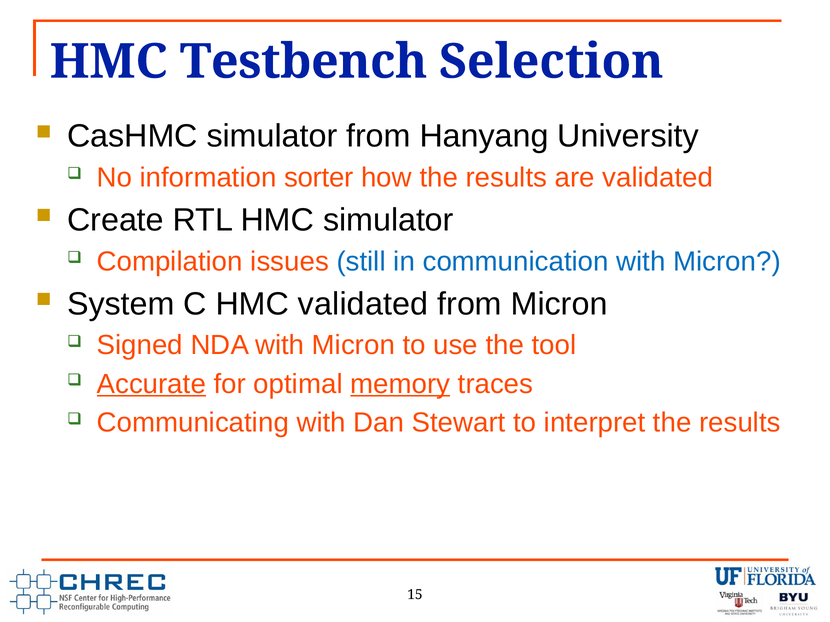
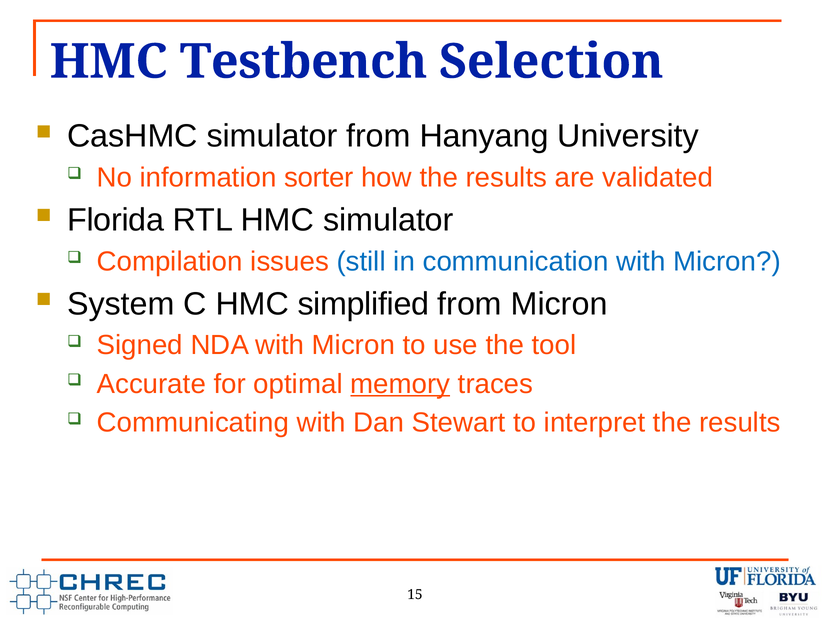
Create: Create -> Florida (116, 220)
HMC validated: validated -> simplified (363, 304)
Accurate underline: present -> none (151, 384)
